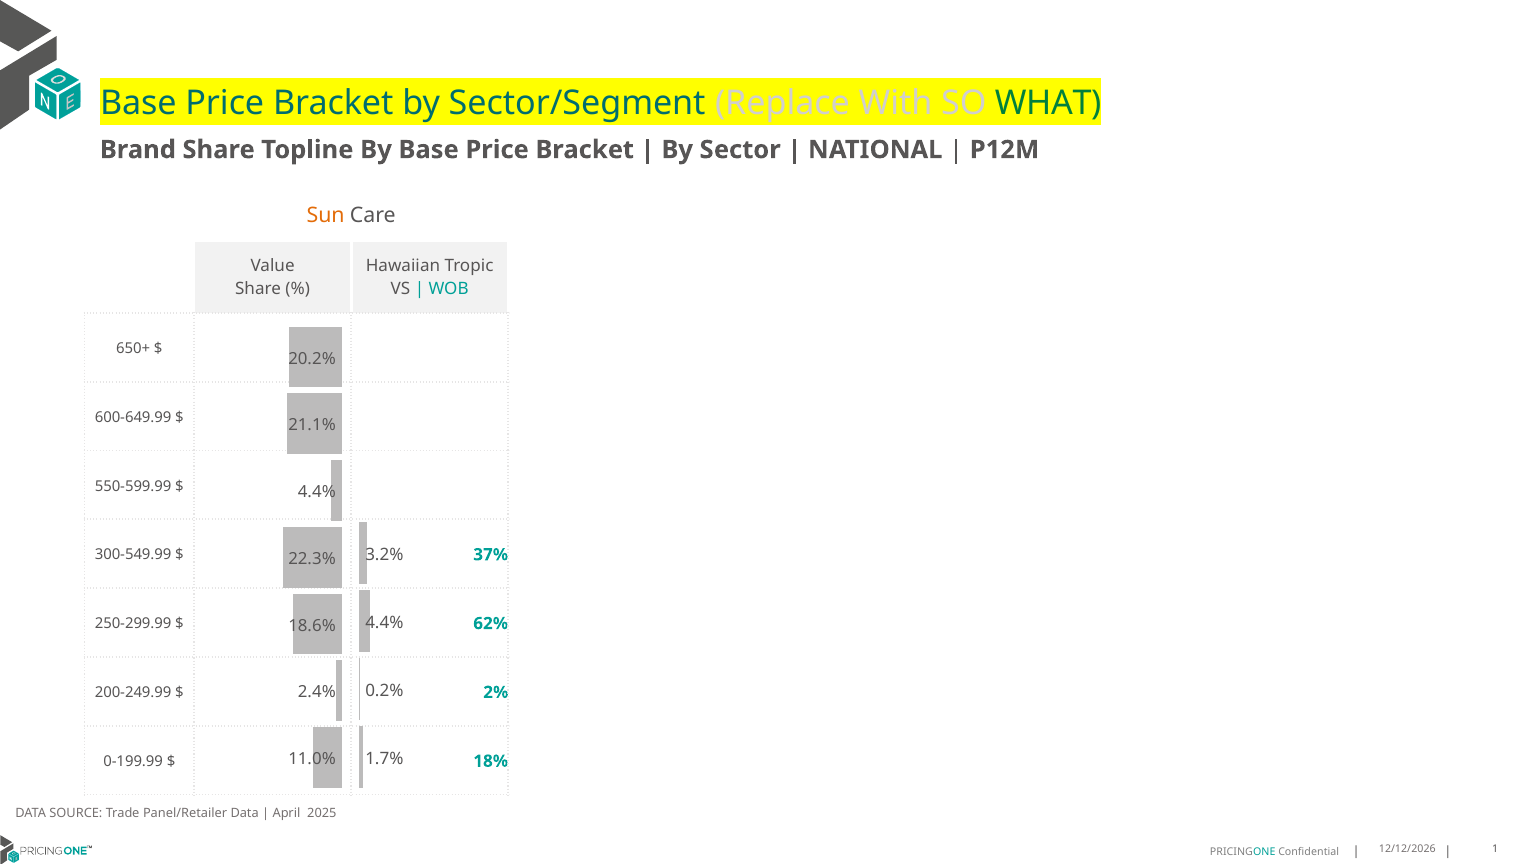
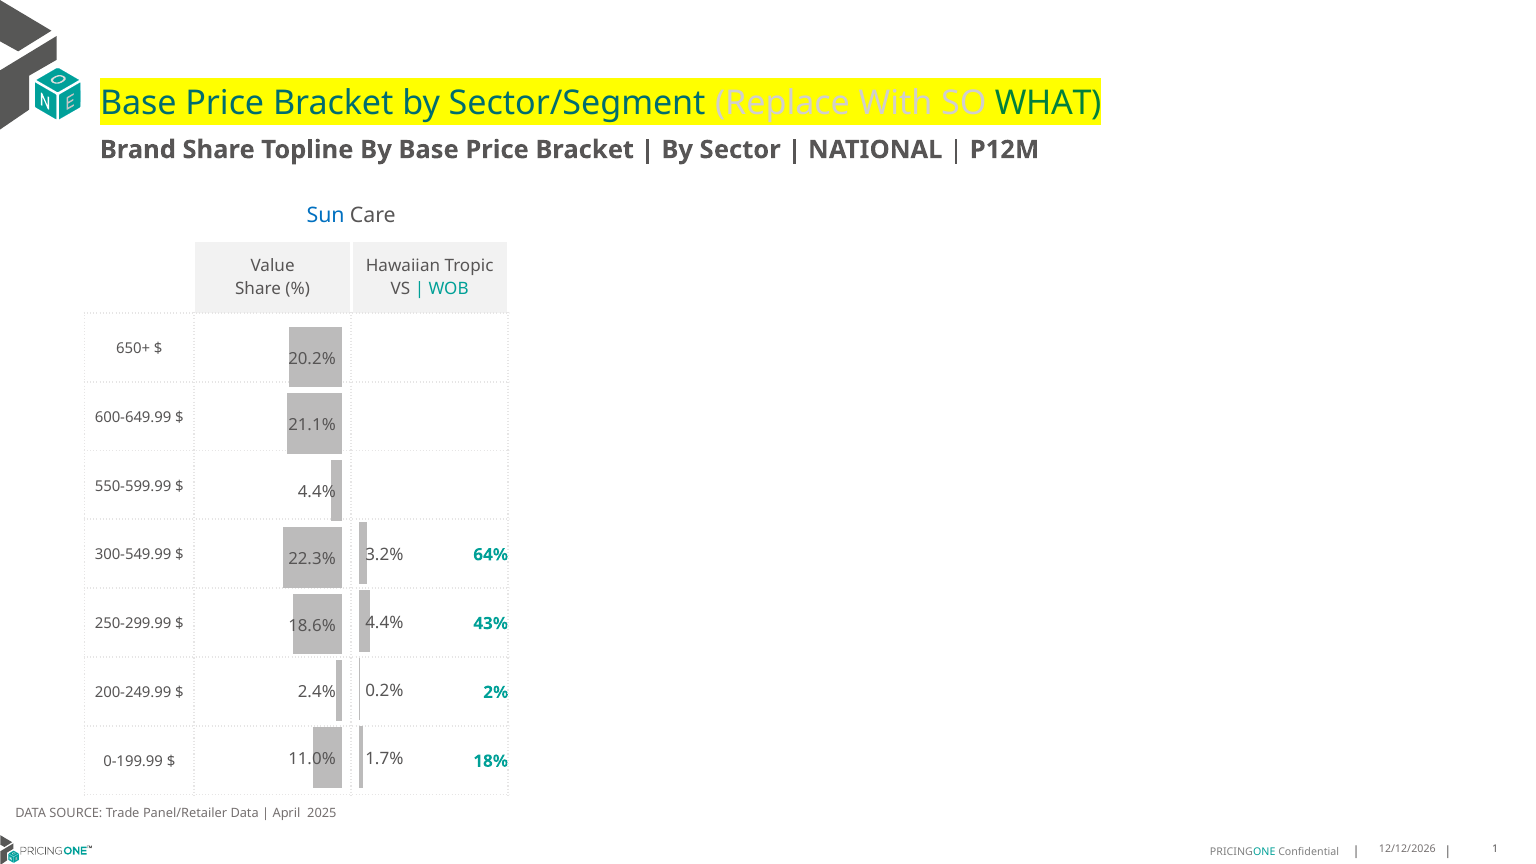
Sun colour: orange -> blue (326, 216)
37%: 37% -> 64% (491, 555)
62%: 62% -> 43% (491, 624)
